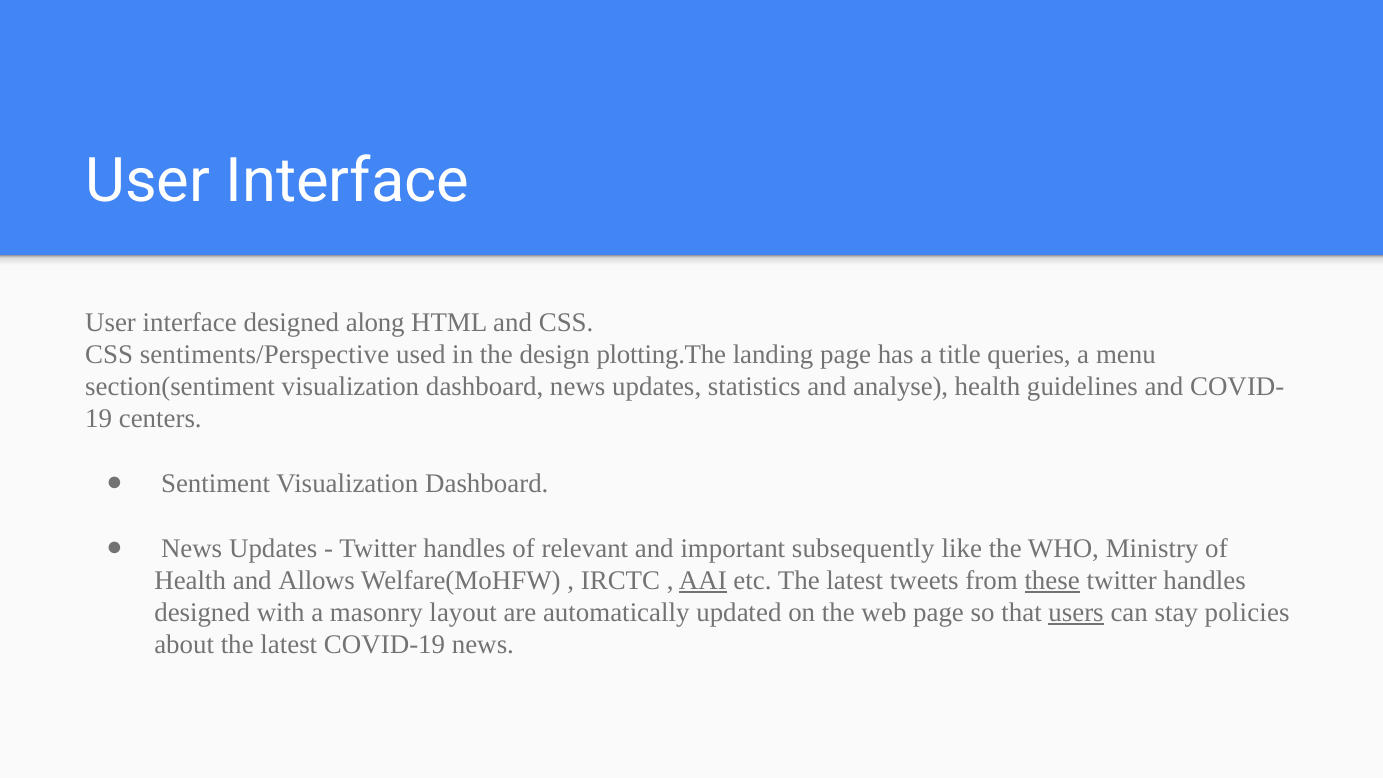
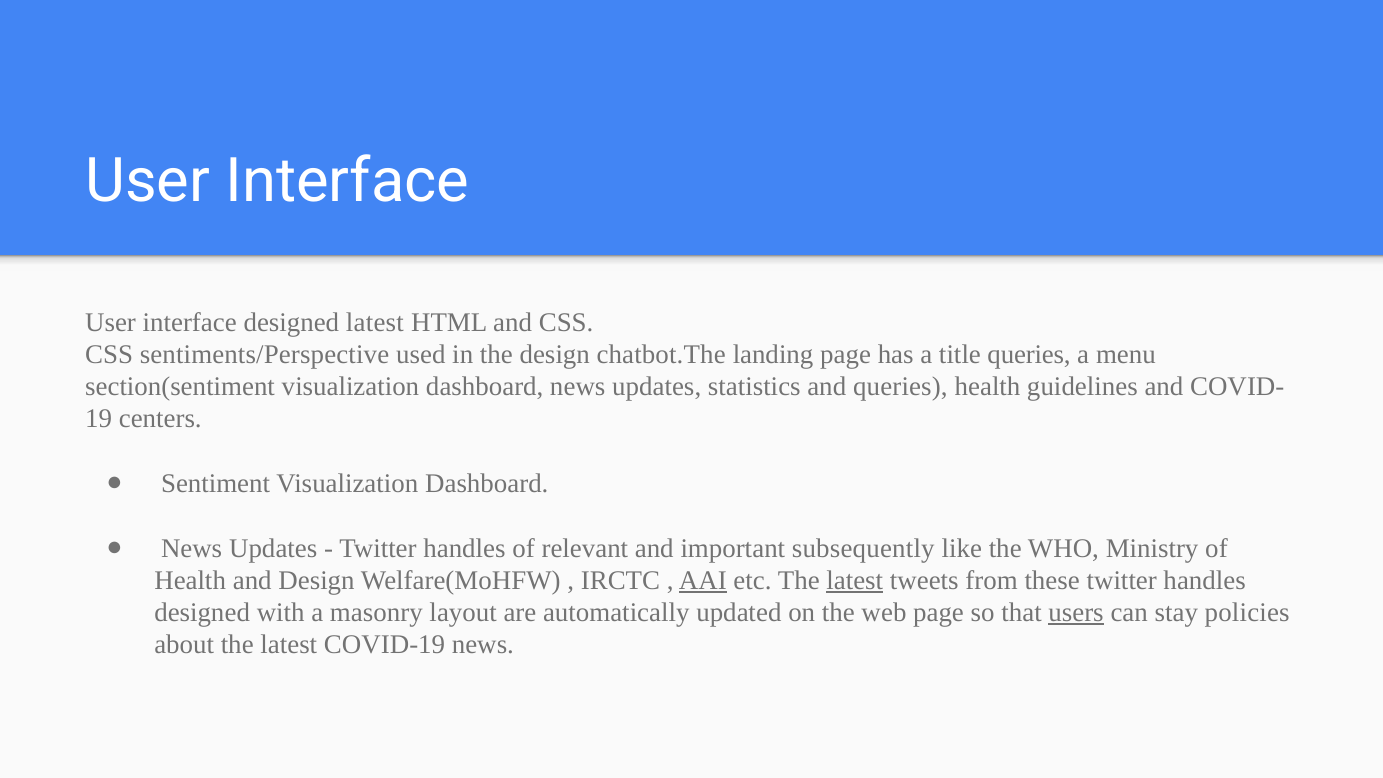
designed along: along -> latest (375, 322)
plotting.The: plotting.The -> chatbot.The (661, 354)
and analyse: analyse -> queries (900, 387)
and Allows: Allows -> Design (317, 580)
latest underline: none -> present (855, 580)
these underline: present -> none (1052, 580)
